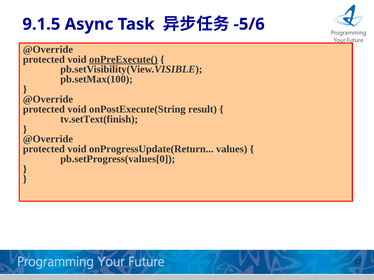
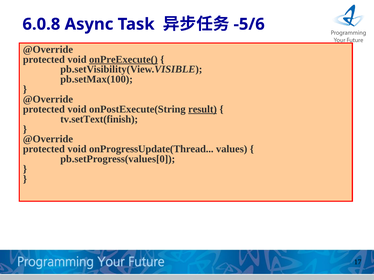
9.1.5: 9.1.5 -> 6.0.8 (41, 24)
result underline: none -> present (203, 109)
onProgressUpdate(Return: onProgressUpdate(Return -> onProgressUpdate(Thread (151, 149)
